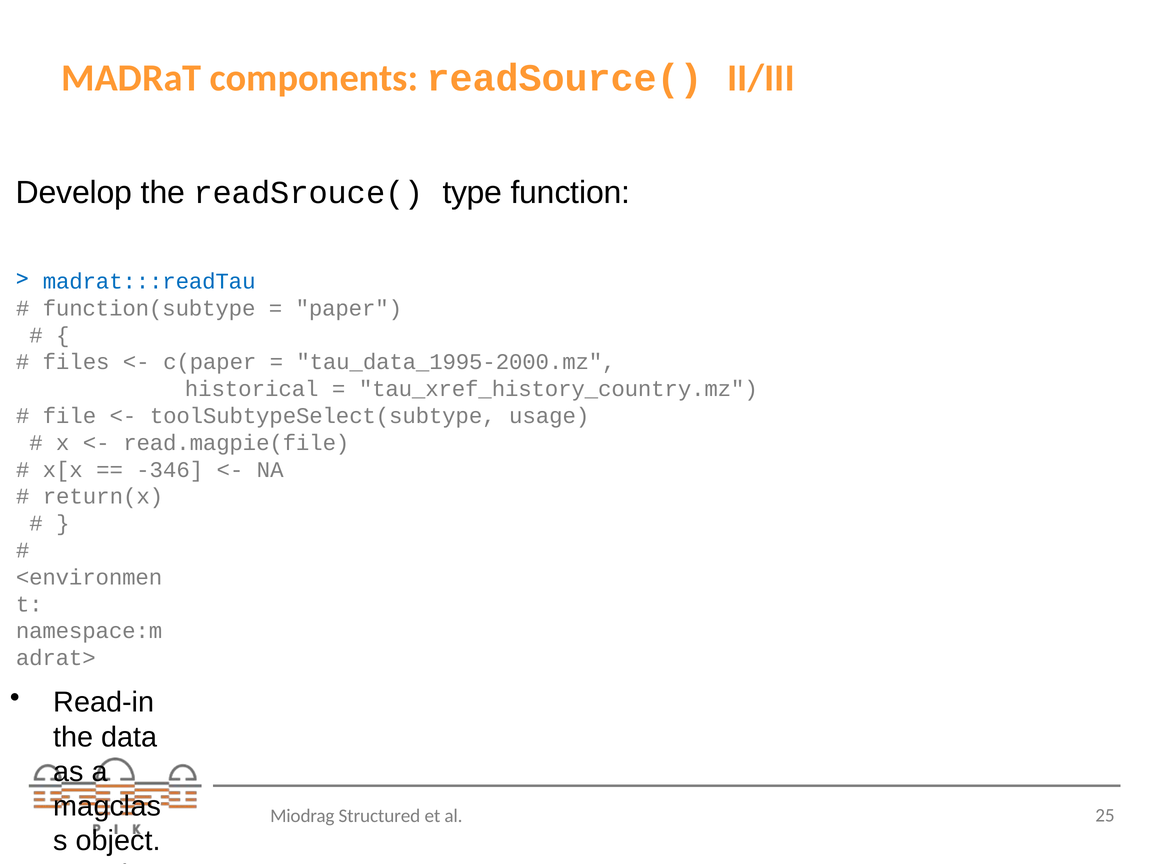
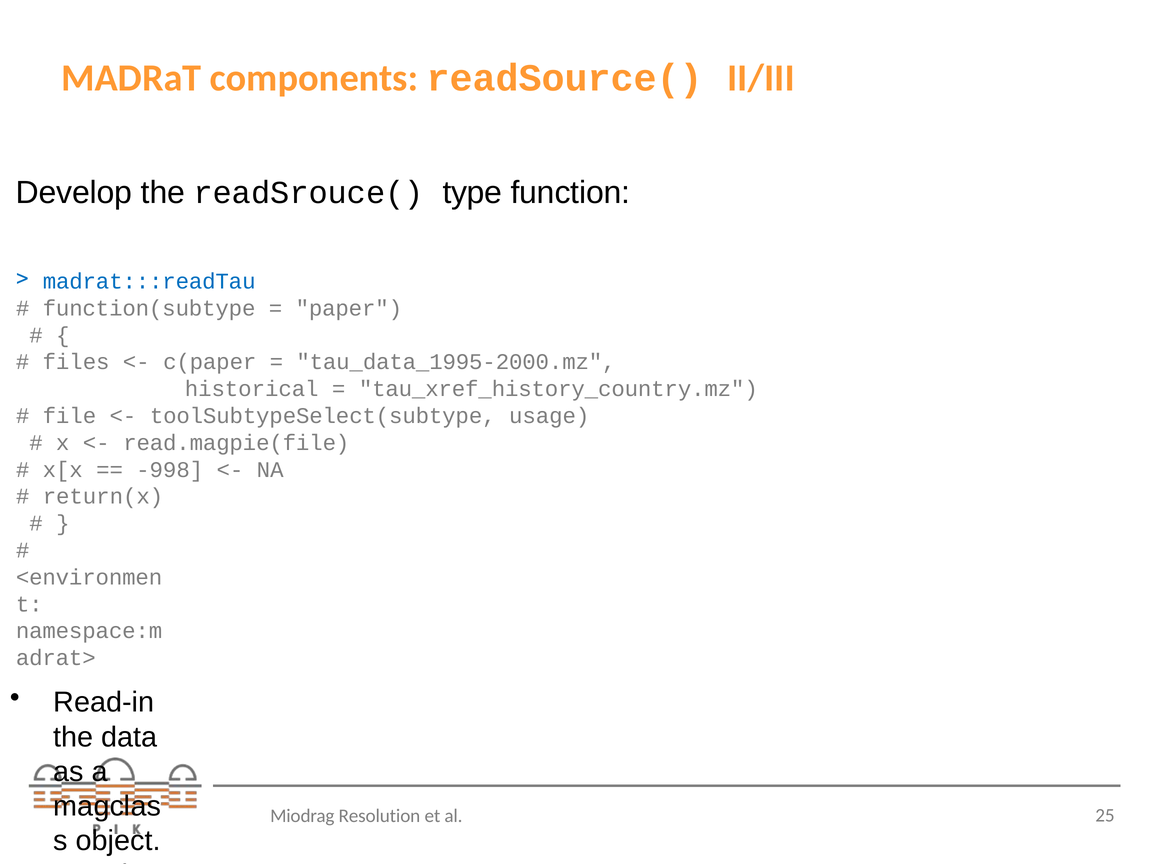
-346: -346 -> -998 (170, 470)
Structured: Structured -> Resolution (379, 816)
